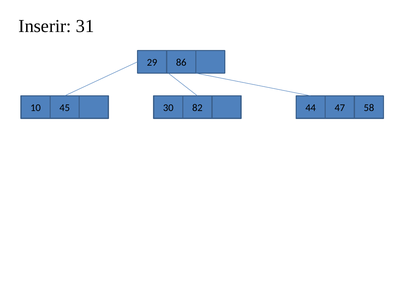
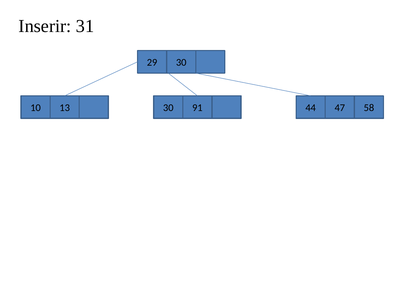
29 86: 86 -> 30 (181, 63)
45: 45 -> 13 (65, 108)
82: 82 -> 91 (197, 108)
